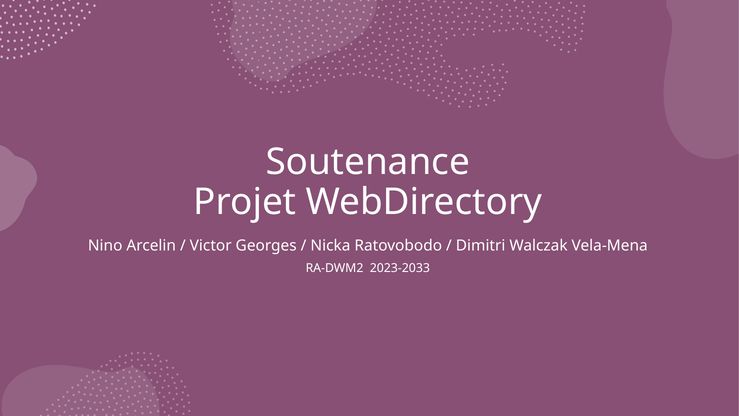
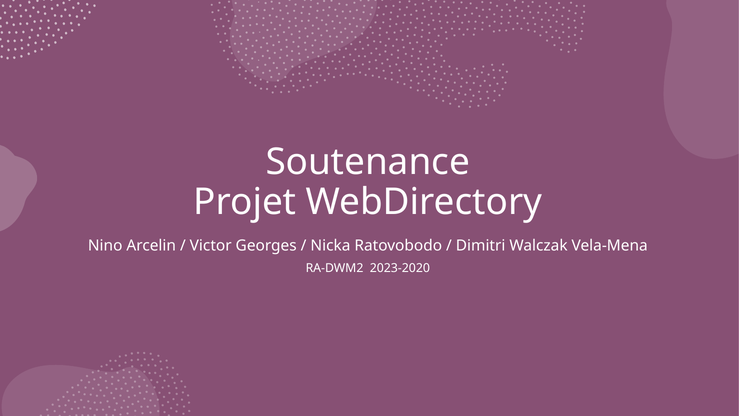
2023-2033: 2023-2033 -> 2023-2020 (400, 268)
